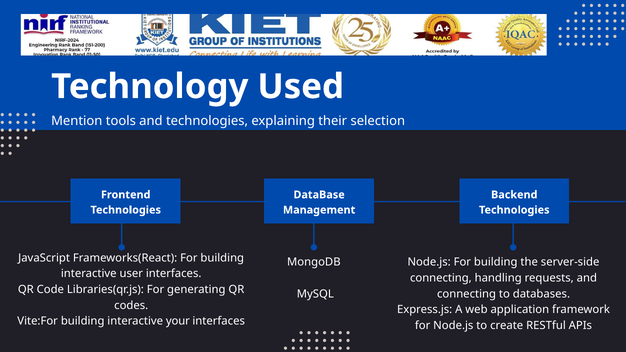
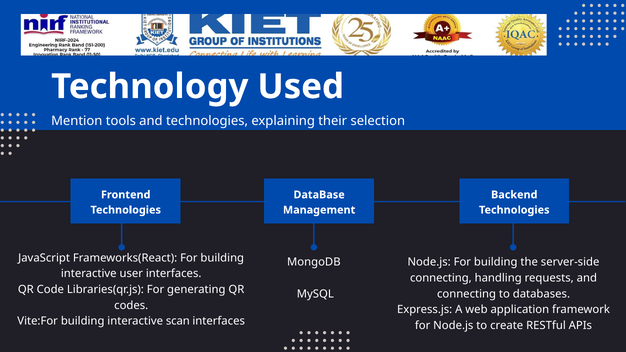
your: your -> scan (178, 321)
